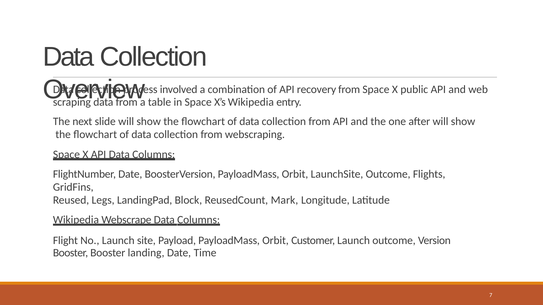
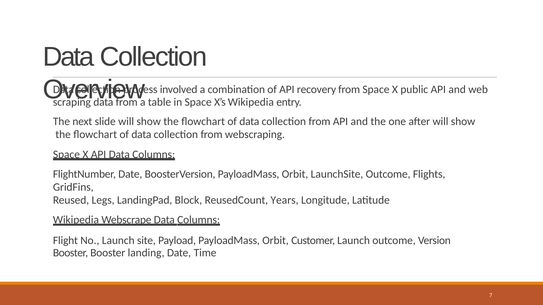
Mark: Mark -> Years (285, 200)
